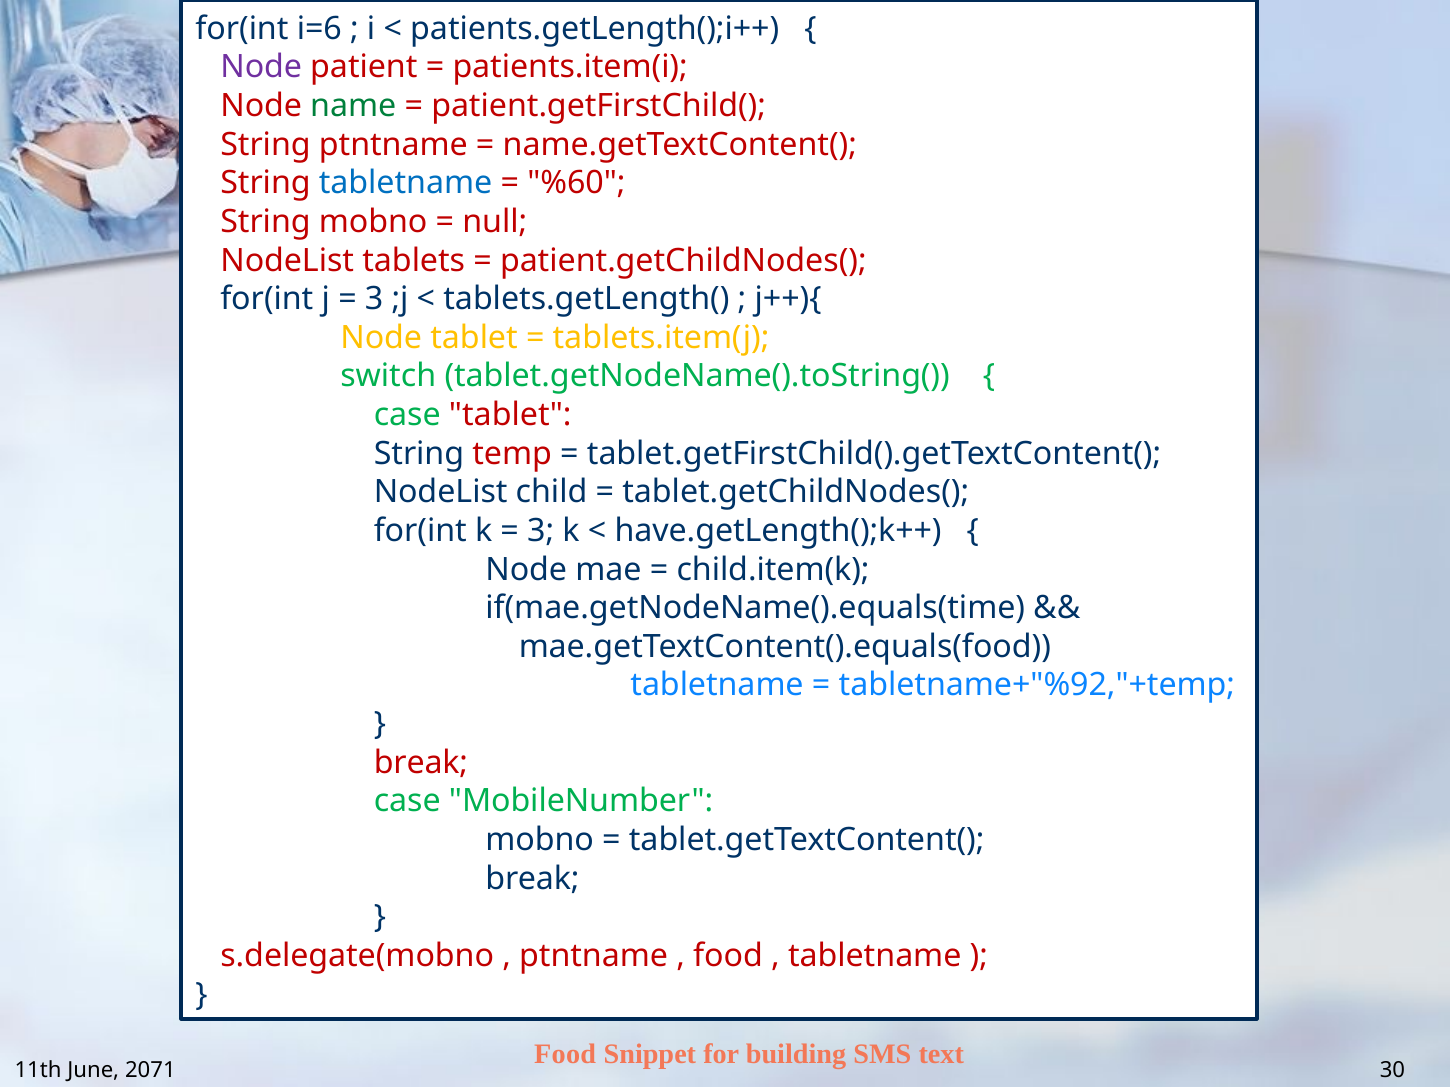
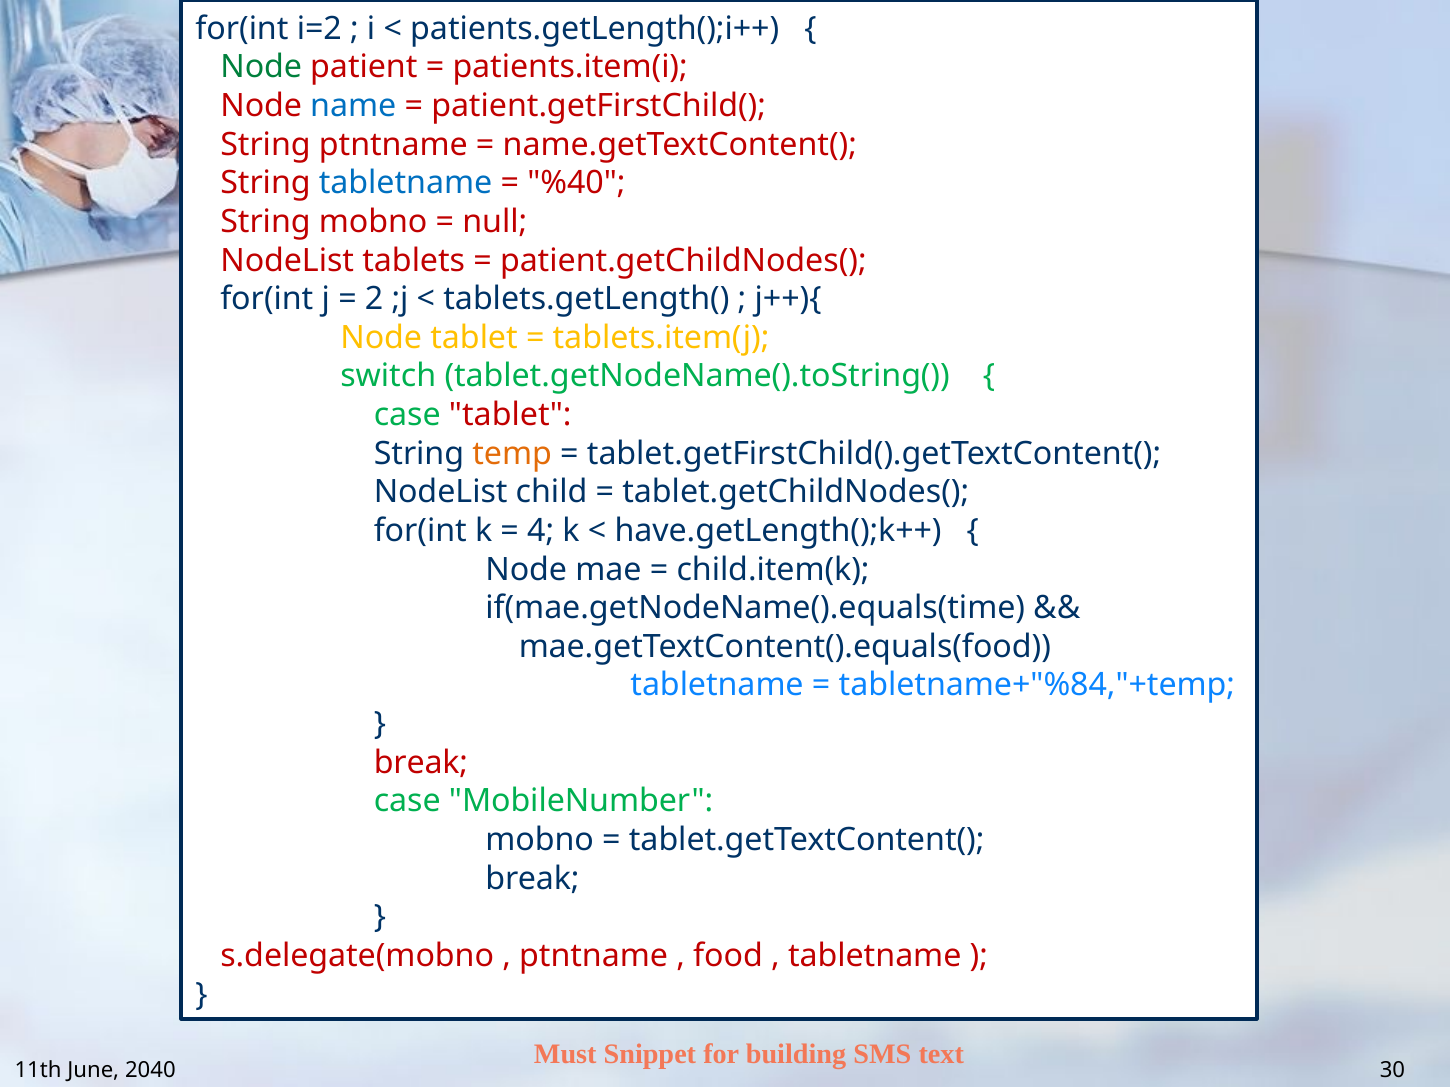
i=6: i=6 -> i=2 (319, 29)
Node colour: purple -> green (261, 67)
name colour: green -> blue (353, 106)
%60: %60 -> %40 (576, 183)
3: 3 -> 2 (374, 299)
temp colour: red -> orange (512, 454)
3: 3 -> 4 (541, 531)
tabletname+"%92,"+temp: tabletname+"%92,"+temp -> tabletname+"%84,"+temp (1037, 686)
Food: Food -> Must (565, 1055)
2071: 2071 -> 2040 (150, 1070)
